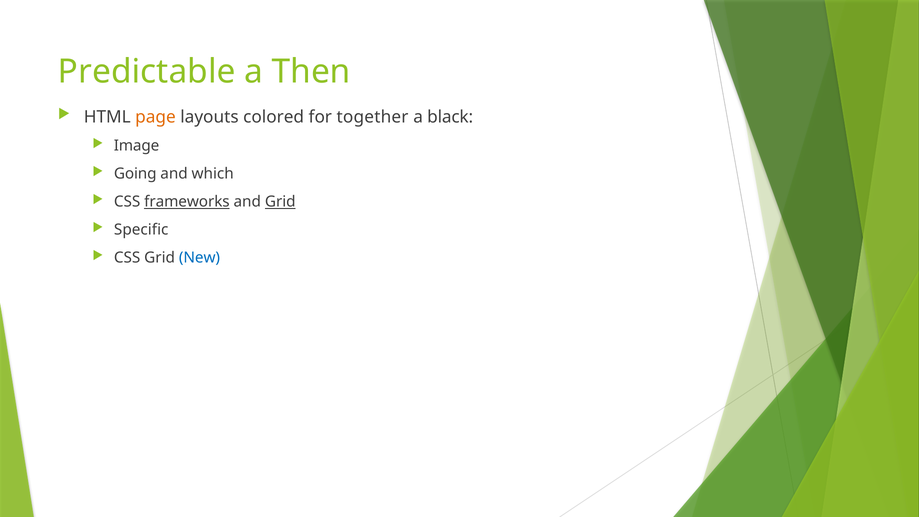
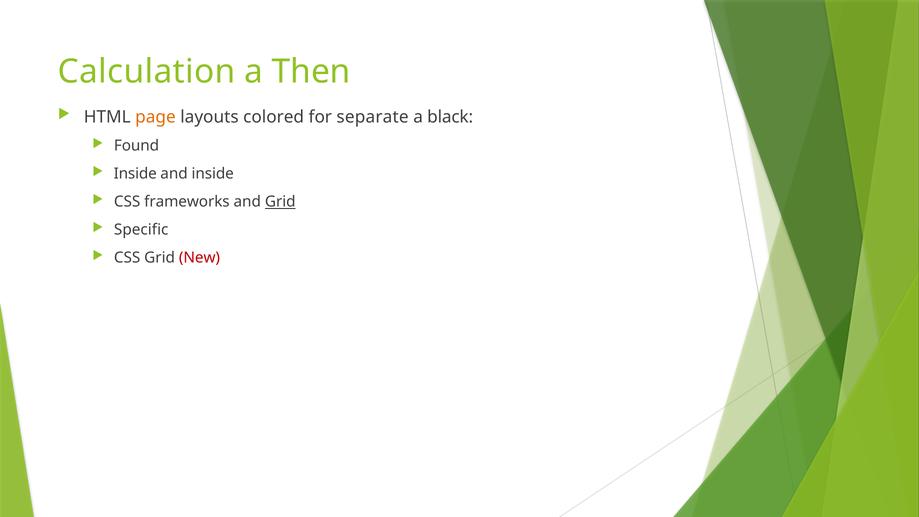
Predictable: Predictable -> Calculation (147, 72)
together: together -> separate (373, 117)
Image: Image -> Found (137, 146)
Going: Going -> Inside (135, 174)
and which: which -> inside (213, 174)
frameworks underline: present -> none (187, 202)
New colour: blue -> red (200, 258)
